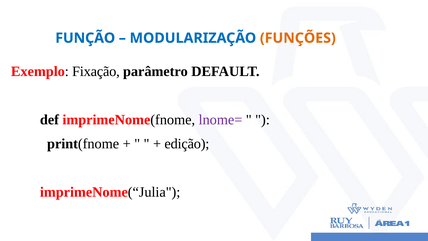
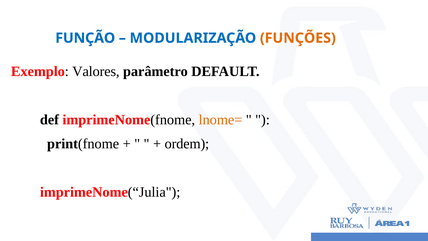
Fixação: Fixação -> Valores (96, 71)
lnome= colour: purple -> orange (220, 120)
edição: edição -> ordem (187, 144)
